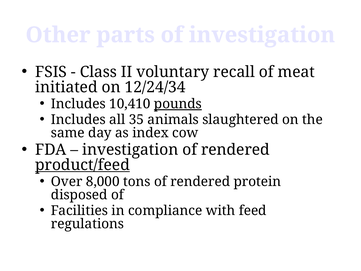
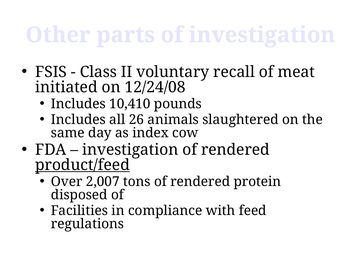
12/24/34: 12/24/34 -> 12/24/08 (155, 87)
pounds underline: present -> none (178, 104)
35: 35 -> 26 (136, 120)
8,000: 8,000 -> 2,007 (103, 182)
